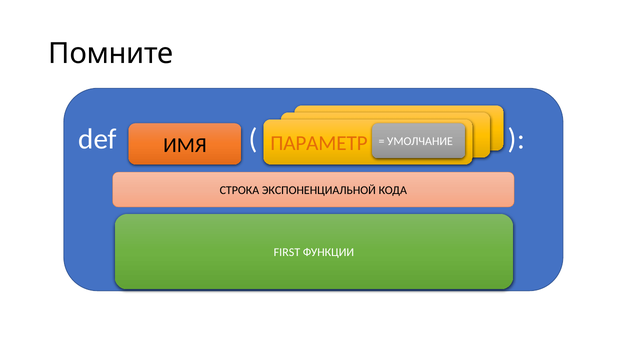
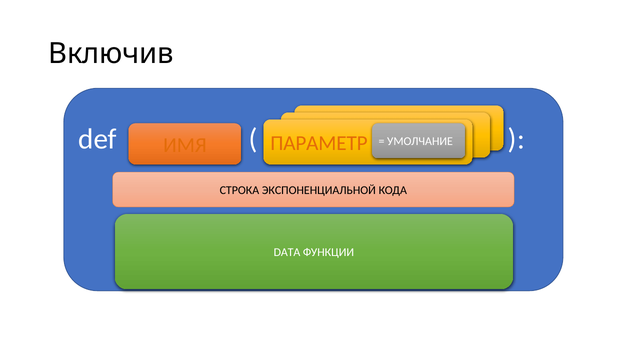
Помните: Помните -> Включив (111, 53)
ИМЯ colour: black -> orange (185, 145)
FIRST: FIRST -> DATA (287, 252)
